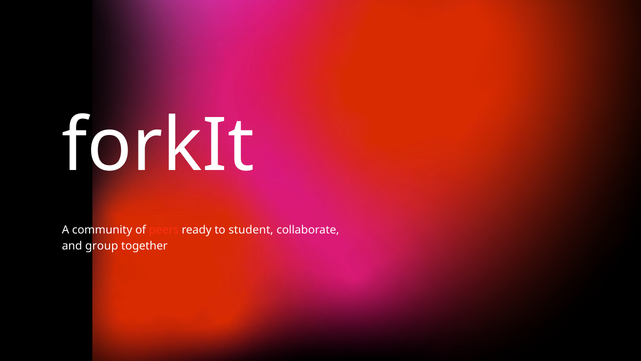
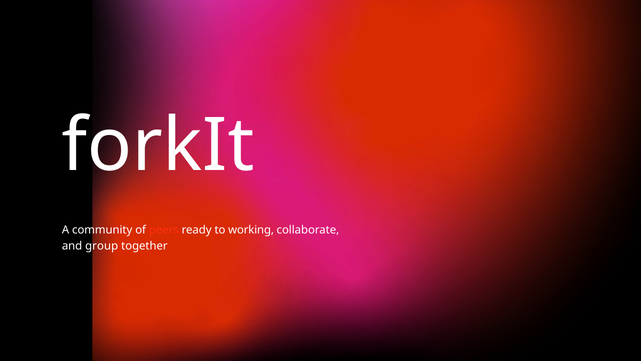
student: student -> working (251, 230)
